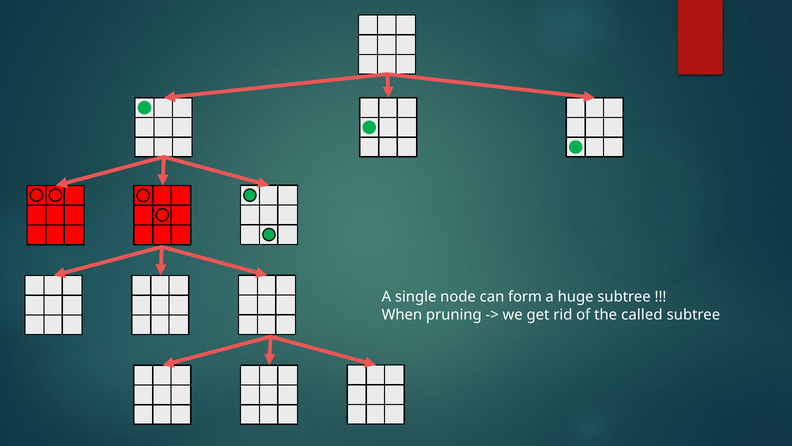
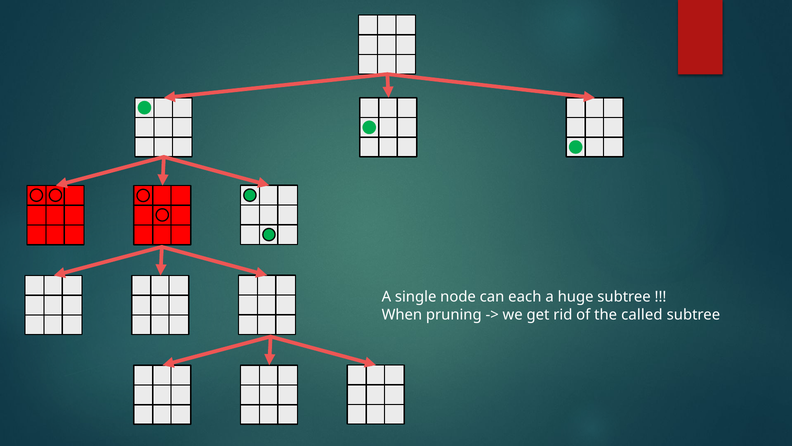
form: form -> each (525, 297)
